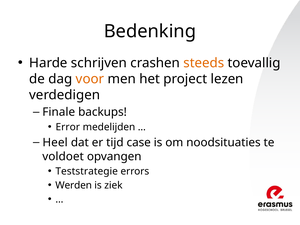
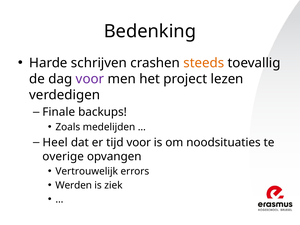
voor colour: orange -> purple (90, 79)
Error: Error -> Zoals (68, 127)
tijd case: case -> voor (139, 142)
voldoet: voldoet -> overige (63, 156)
Teststrategie: Teststrategie -> Vertrouwelijk (87, 171)
